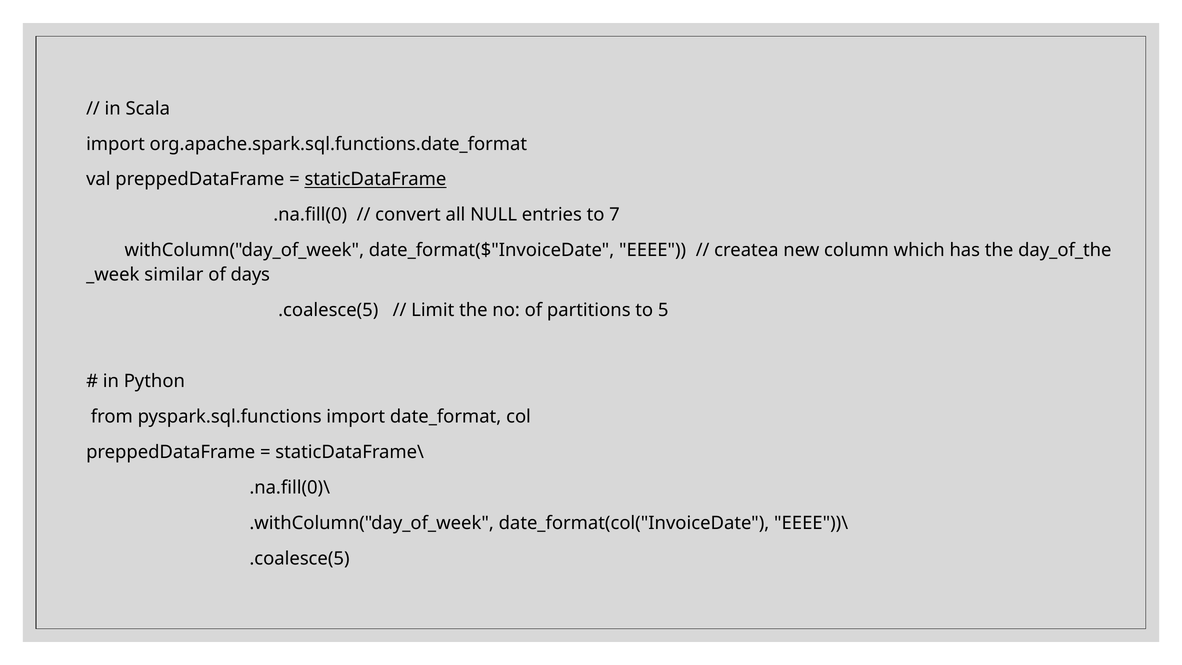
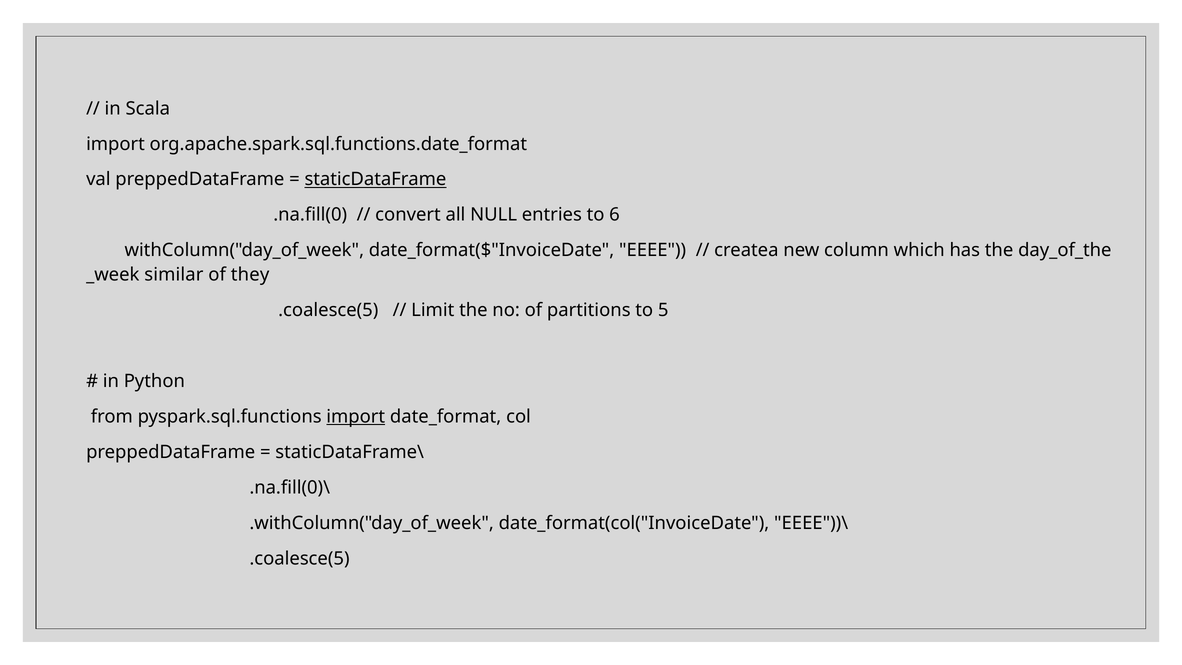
7: 7 -> 6 (615, 215)
days: days -> they (250, 275)
import underline: none -> present (356, 416)
